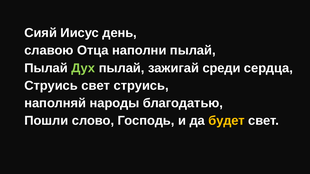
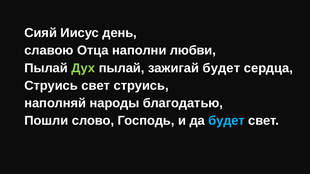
наполни пылай: пылай -> любви (193, 51)
зажигай среди: среди -> будет (221, 68)
будет colour: yellow -> light blue (227, 121)
